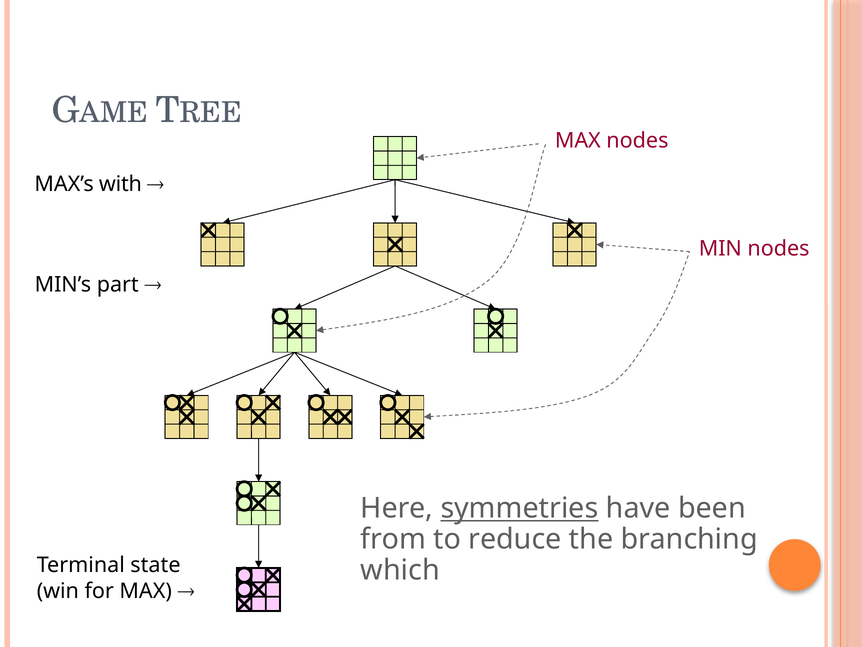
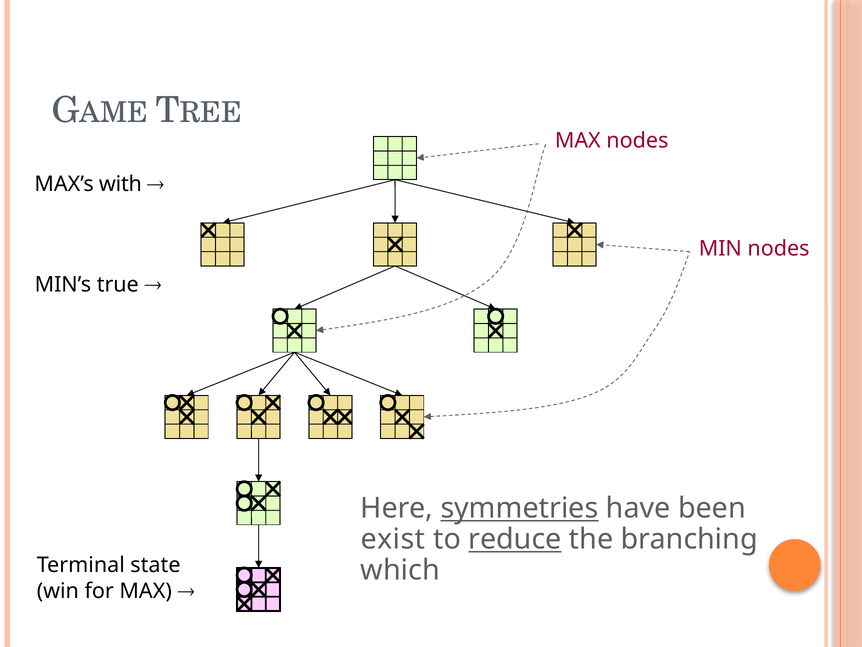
part: part -> true (118, 284)
from: from -> exist (393, 539)
reduce underline: none -> present (515, 539)
